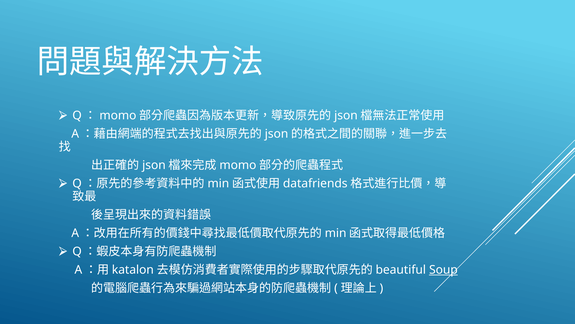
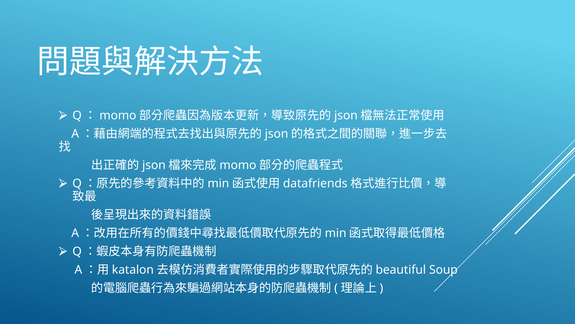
Soup underline: present -> none (443, 269)
